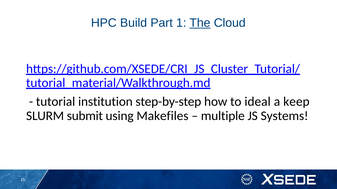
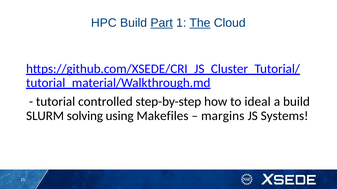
Part underline: none -> present (162, 23)
institution: institution -> controlled (105, 102)
a keep: keep -> build (296, 102)
submit: submit -> solving (85, 116)
multiple: multiple -> margins (223, 116)
